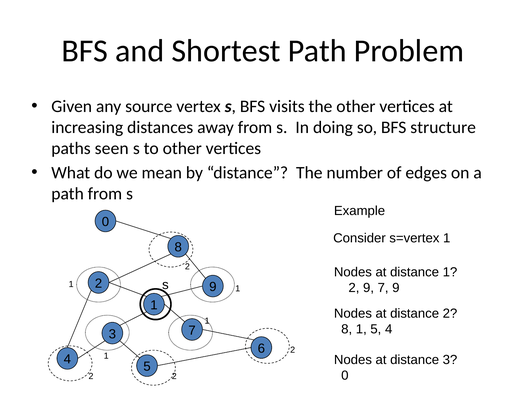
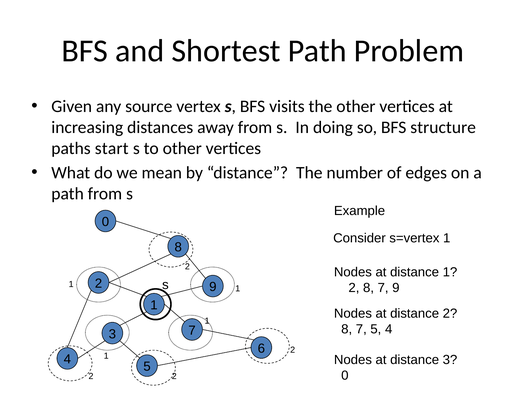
seen: seen -> start (112, 149)
9: 9 -> 8 (369, 288)
1: 1 -> 7 (361, 330)
